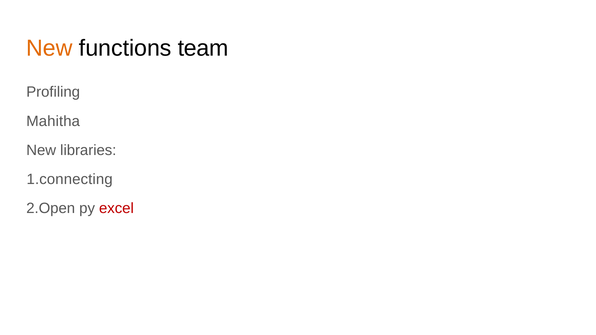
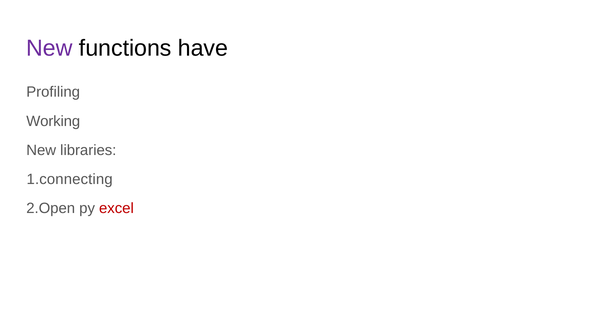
New colour: orange -> purple (49, 48)
team: team -> have (203, 48)
Mahitha: Mahitha -> Working (53, 121)
